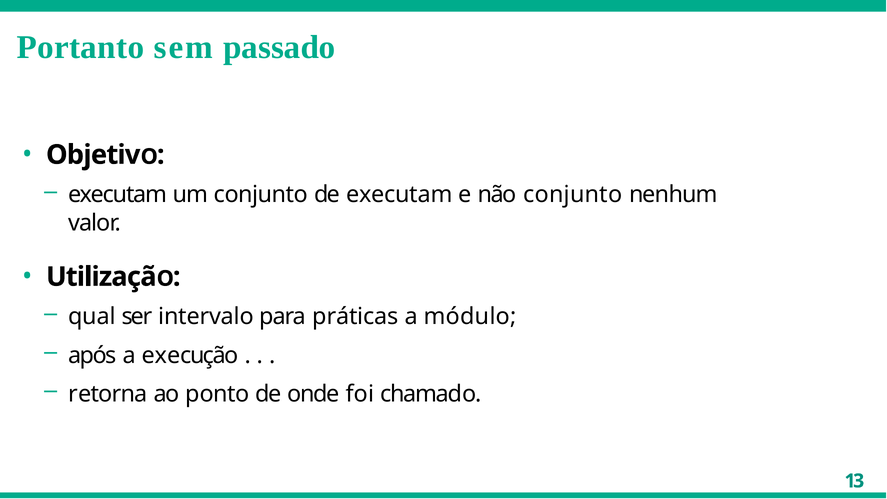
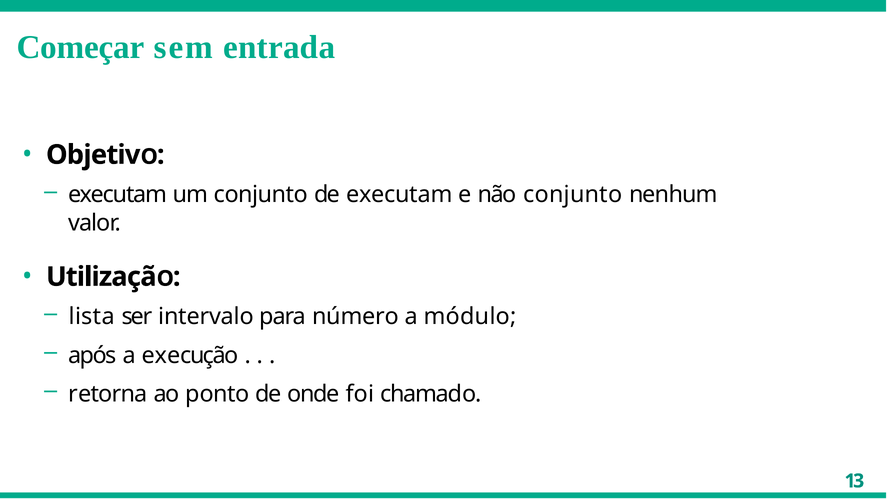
Portanto: Portanto -> Começar (81, 48)
passado: passado -> entrada (279, 48)
qual: qual -> lista (92, 317)
práticas: práticas -> número (355, 317)
